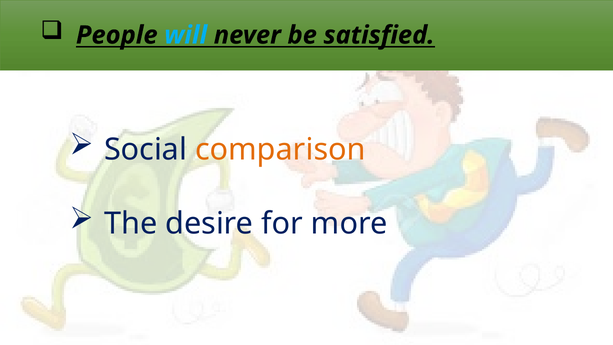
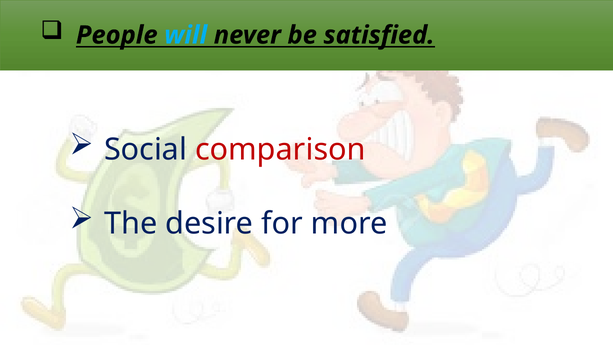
comparison colour: orange -> red (280, 150)
